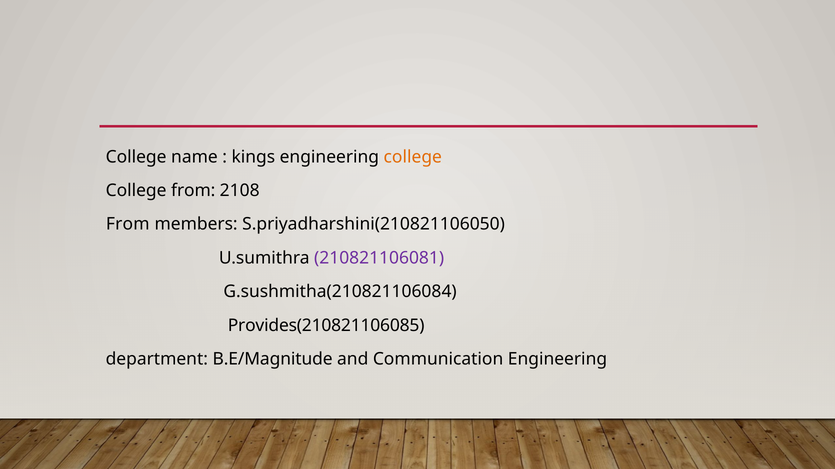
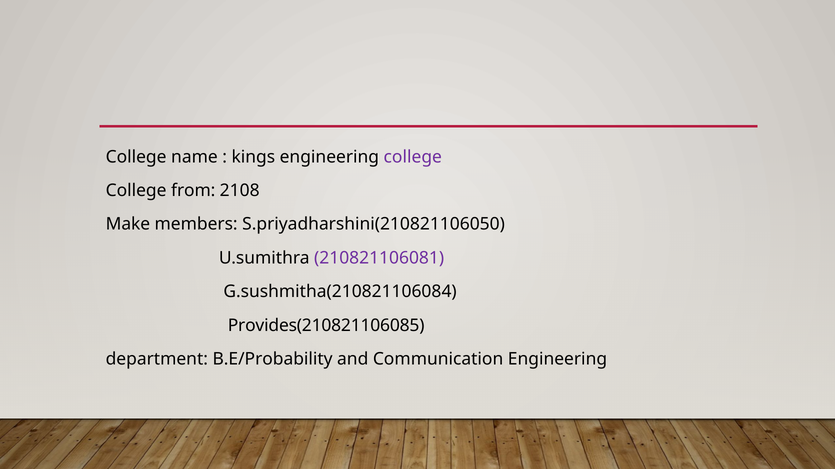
college colour: orange -> purple (413, 157)
From: From -> Make (128, 225)
B.E/Magnitude: B.E/Magnitude -> B.E/Probability (273, 360)
